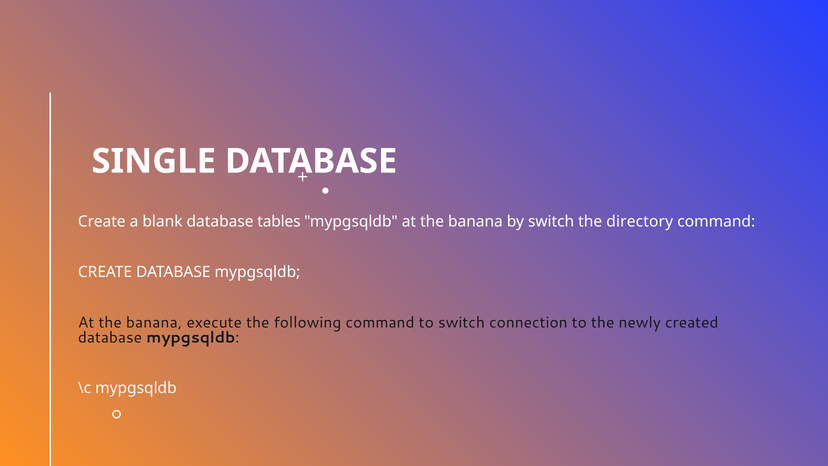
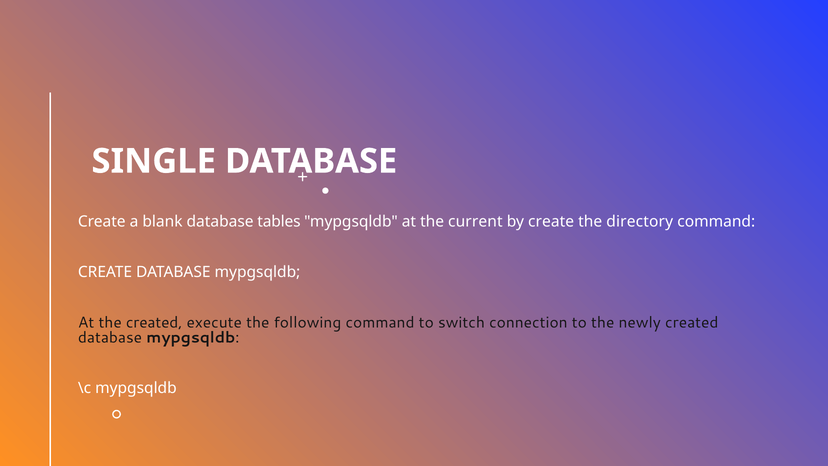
banana: banana -> current (475, 222)
by switch: switch -> create (551, 222)
banana: banana -> created (154, 323)
